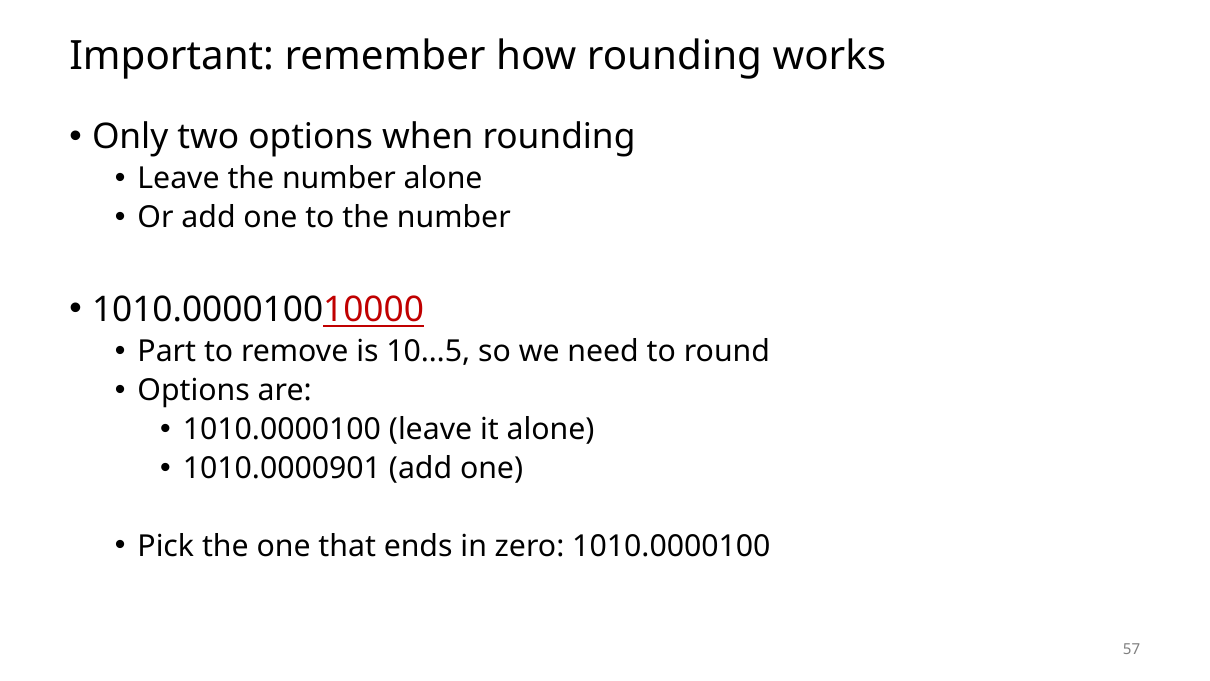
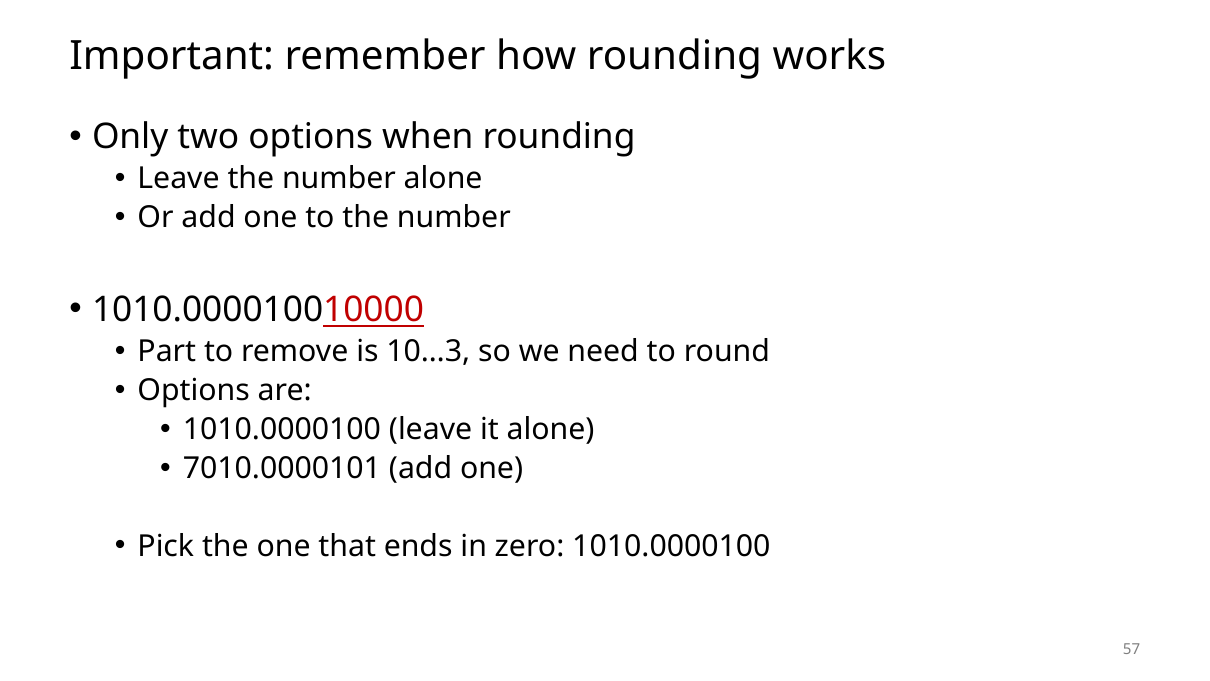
10…5: 10…5 -> 10…3 (428, 351)
1010.0000901: 1010.0000901 -> 7010.0000101 (282, 468)
